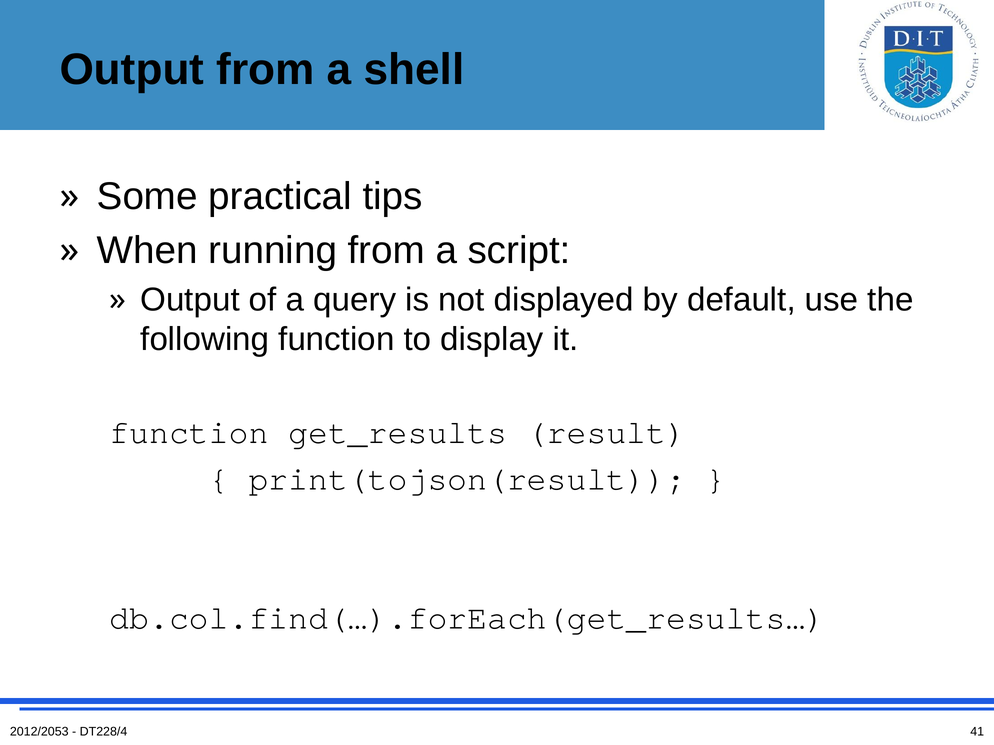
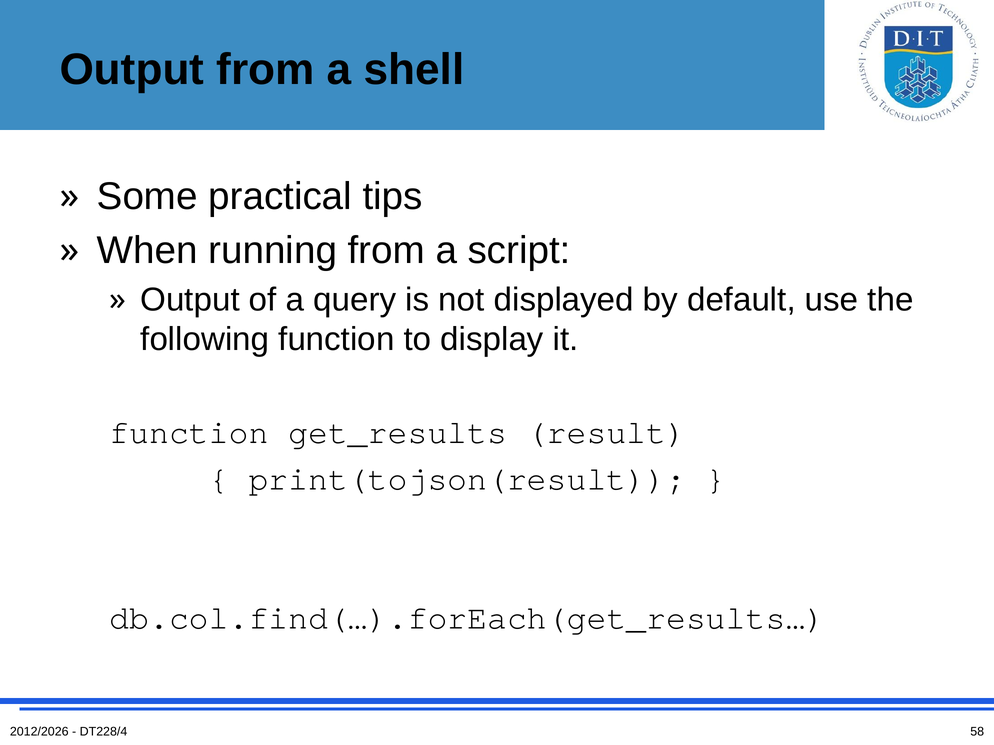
2012/2053: 2012/2053 -> 2012/2026 (39, 732)
41: 41 -> 58 (977, 732)
